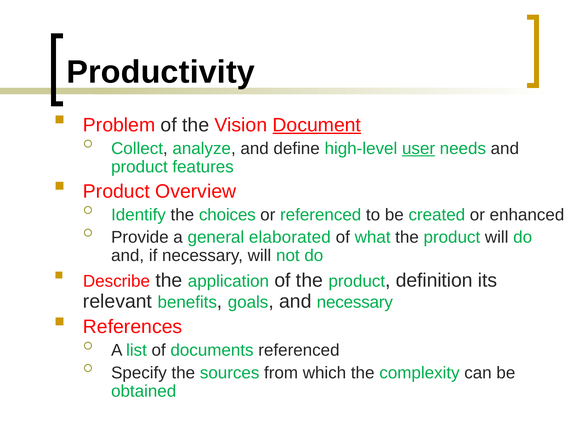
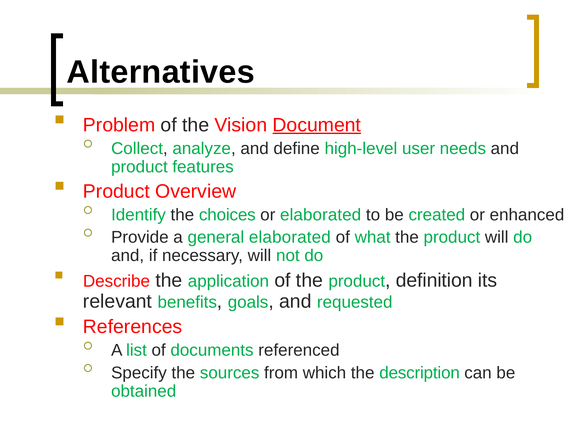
Productivity: Productivity -> Alternatives (161, 72)
user underline: present -> none (419, 149)
or referenced: referenced -> elaborated (321, 215)
and necessary: necessary -> requested (355, 302)
complexity: complexity -> description (420, 373)
